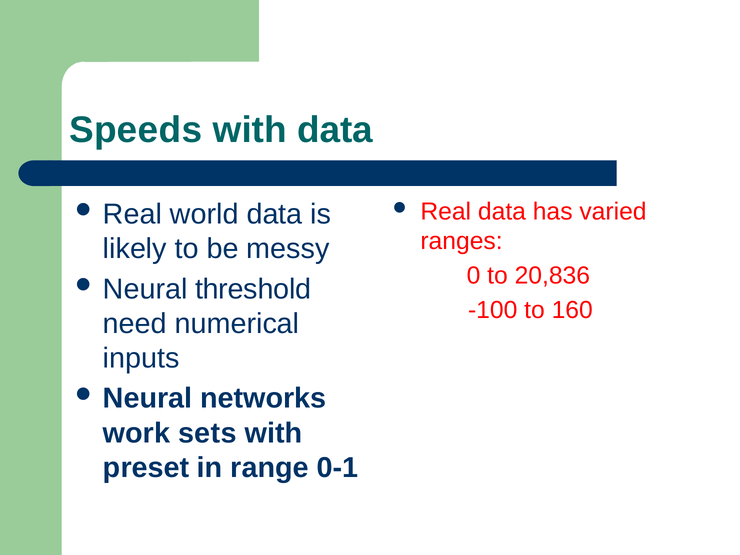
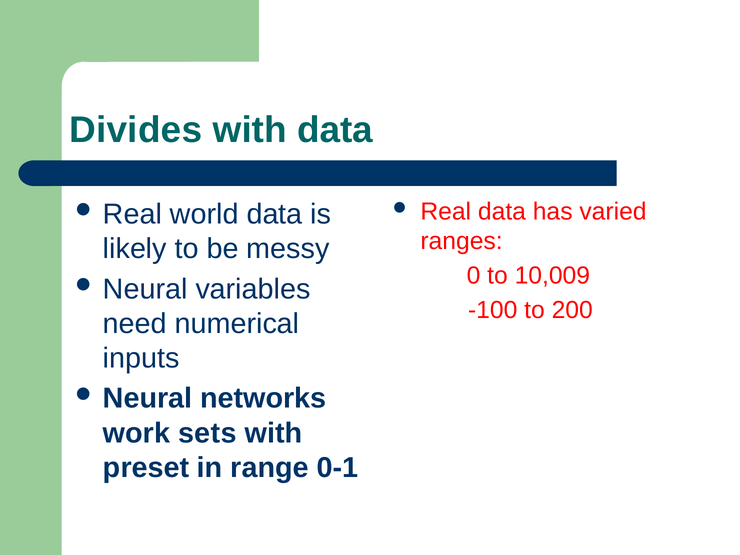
Speeds: Speeds -> Divides (136, 130)
20,836: 20,836 -> 10,009 (552, 276)
threshold: threshold -> variables (253, 289)
160: 160 -> 200 (572, 310)
